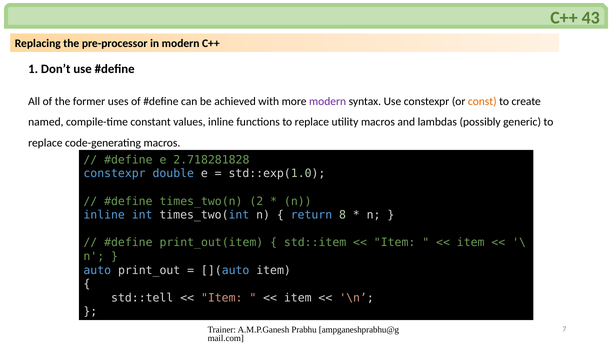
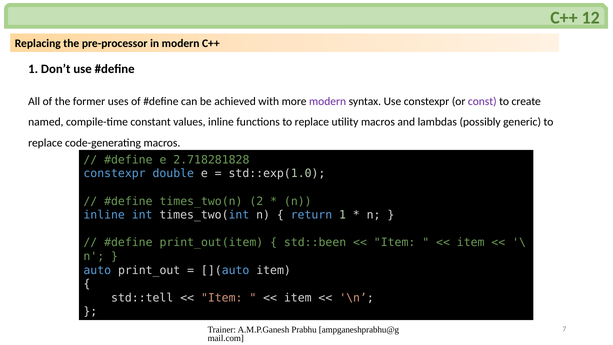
43: 43 -> 12 (591, 18)
const colour: orange -> purple (482, 101)
return 8: 8 -> 1 (343, 215)
std::item: std::item -> std::been (315, 243)
